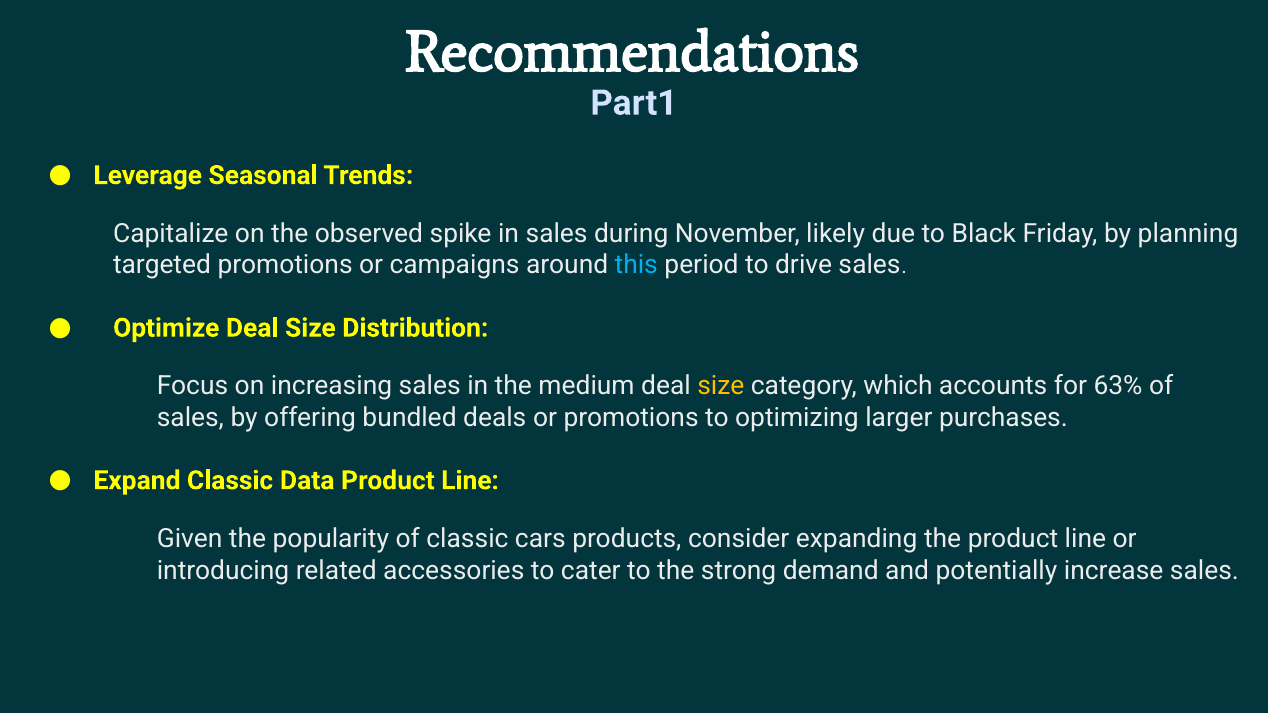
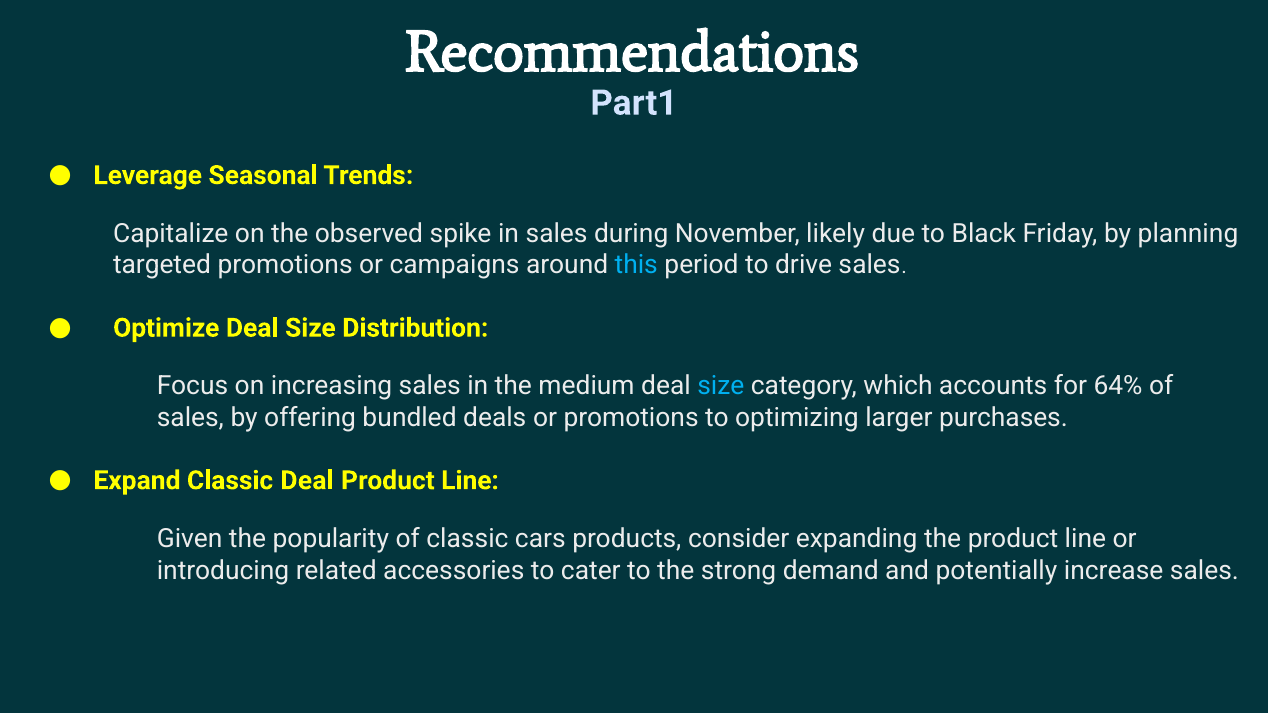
size colour: yellow -> light blue (721, 386)
63%: 63% -> 64% (1118, 386)
Classic Data: Data -> Deal (307, 481)
